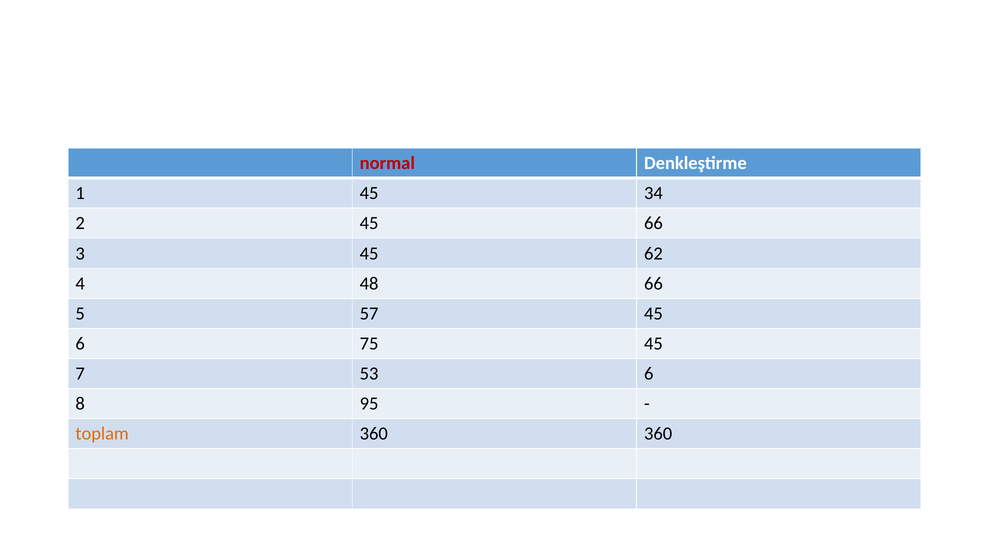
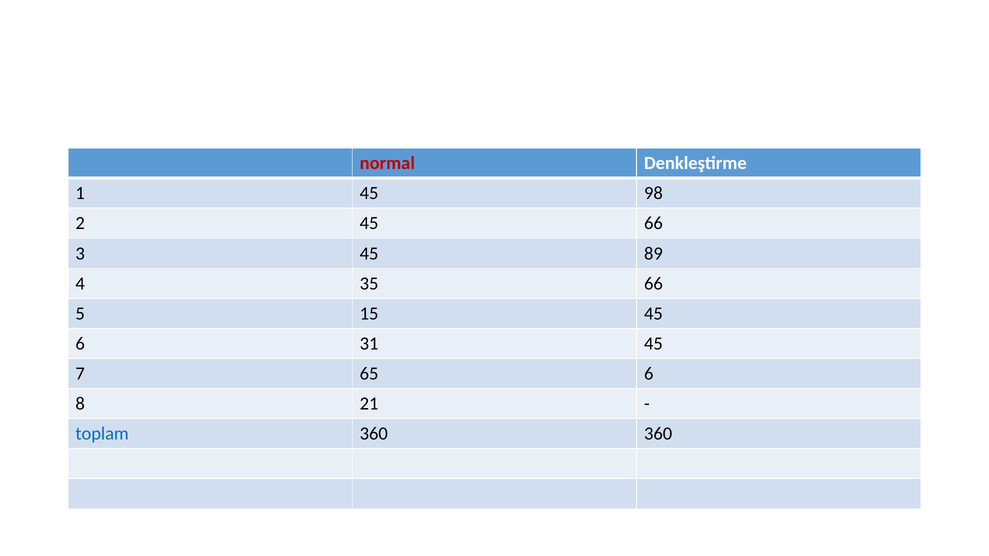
34: 34 -> 98 (653, 193)
62: 62 -> 89 (653, 254)
48: 48 -> 35 (369, 284)
57: 57 -> 15 (369, 314)
75: 75 -> 31 (369, 344)
53: 53 -> 65 (369, 374)
95: 95 -> 21 (369, 404)
toplam colour: orange -> blue (102, 434)
